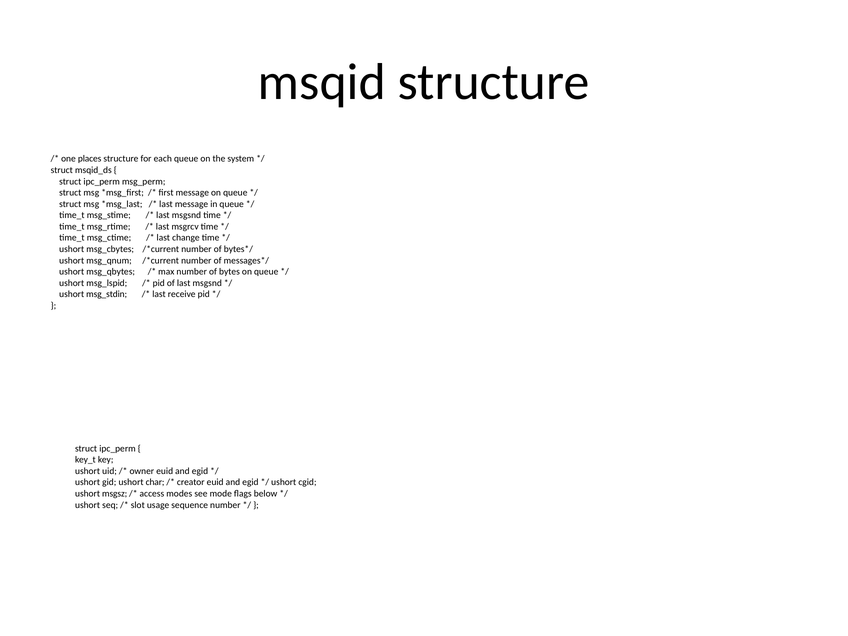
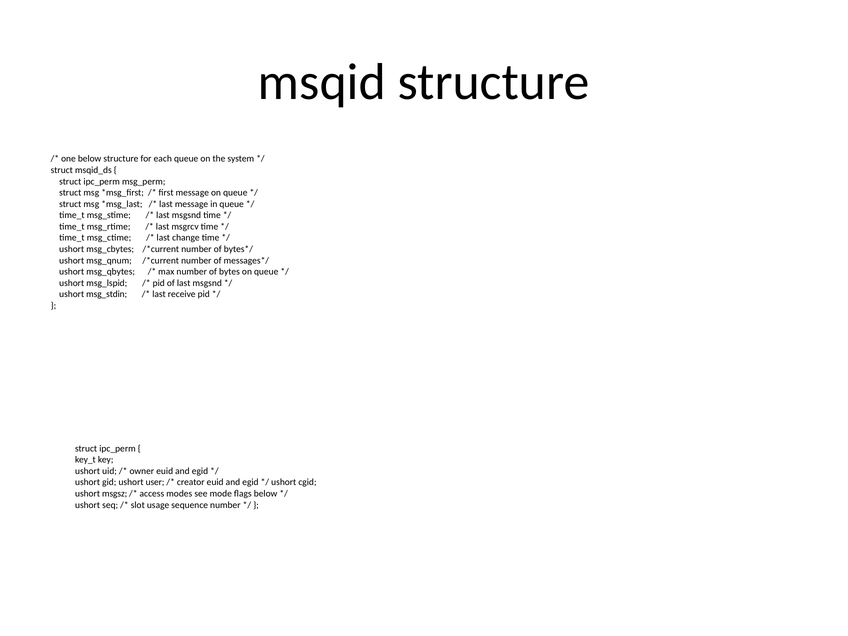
one places: places -> below (90, 159)
char: char -> user (155, 482)
